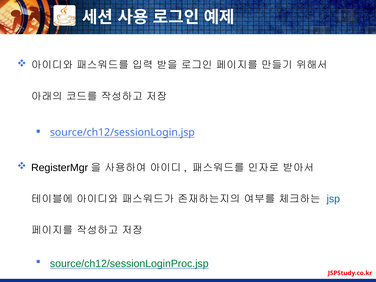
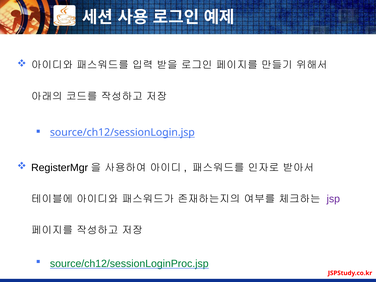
jsp colour: blue -> purple (333, 199)
